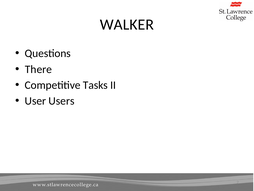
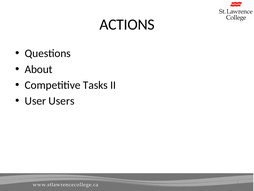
WALKER: WALKER -> ACTIONS (127, 25)
There: There -> About (39, 69)
